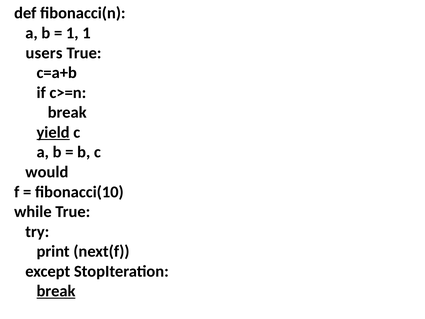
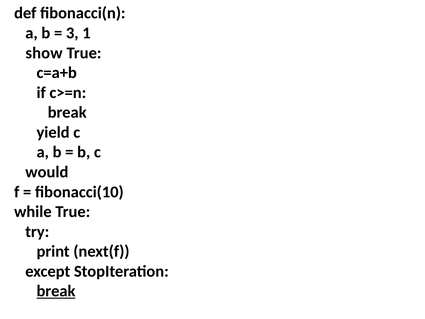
1: 1 -> 3 (72, 33)
users: users -> show (44, 53)
yield underline: present -> none (53, 132)
